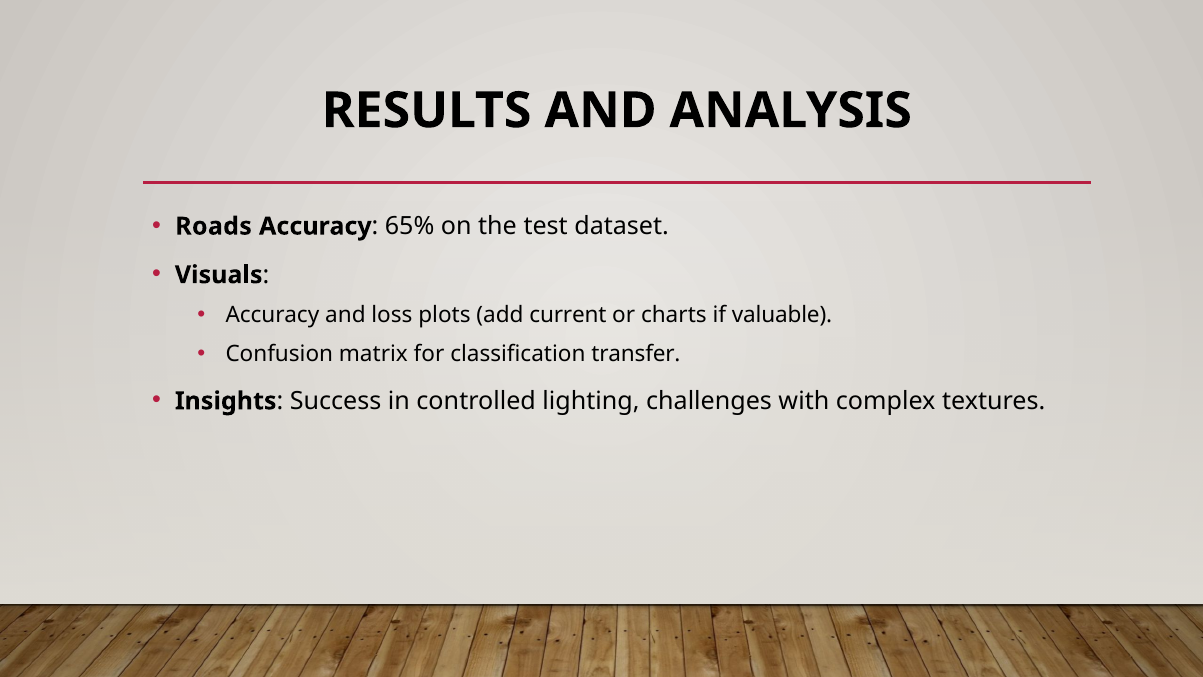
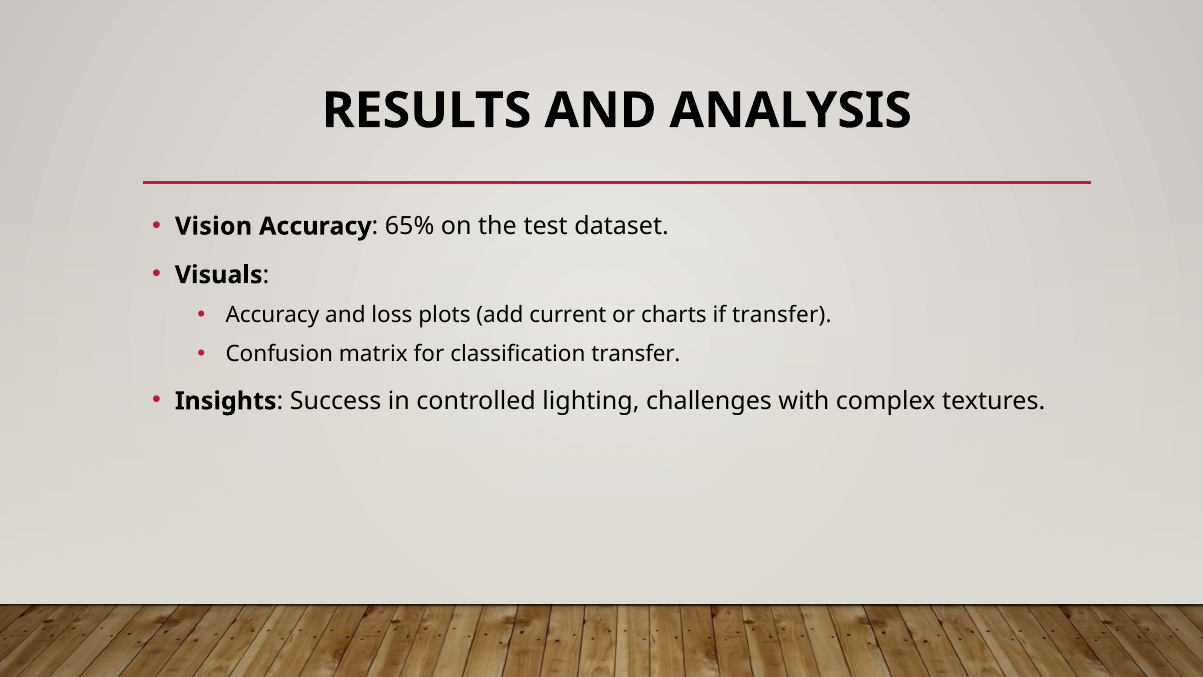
Roads: Roads -> Vision (214, 226)
if valuable: valuable -> transfer (782, 315)
